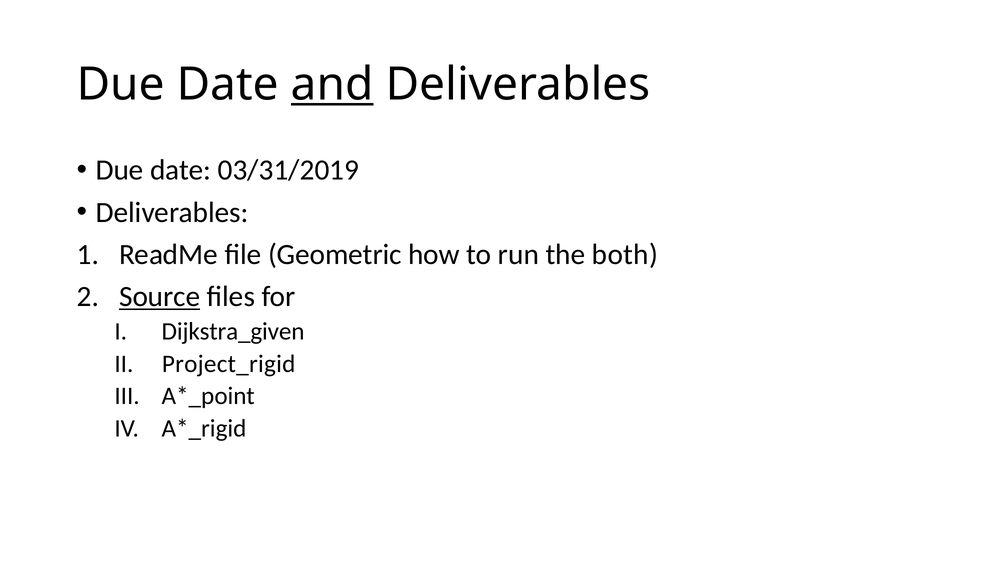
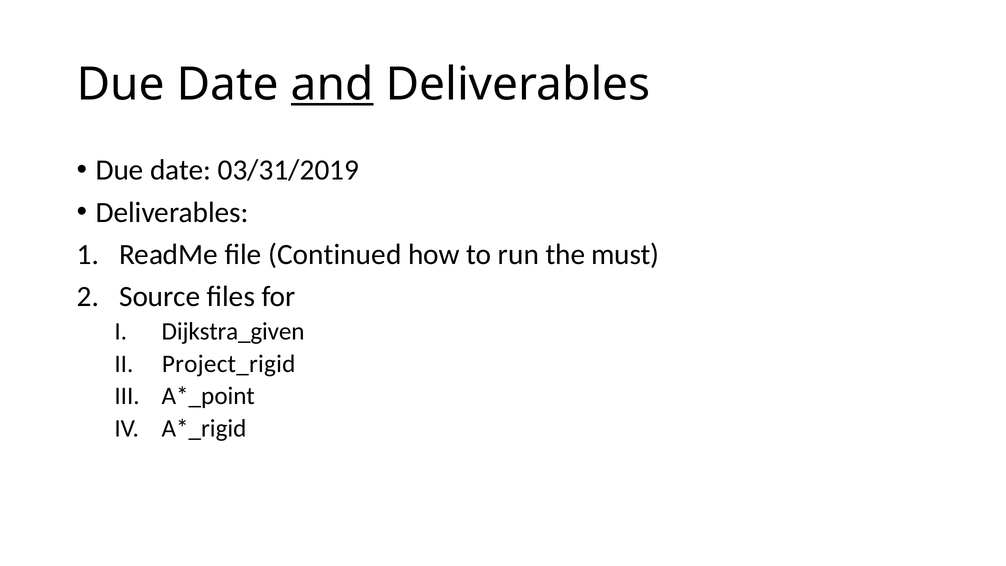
Geometric: Geometric -> Continued (335, 254)
both: both -> must (625, 254)
Source underline: present -> none (160, 297)
